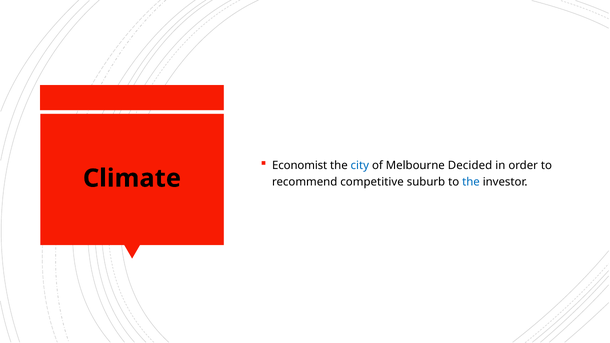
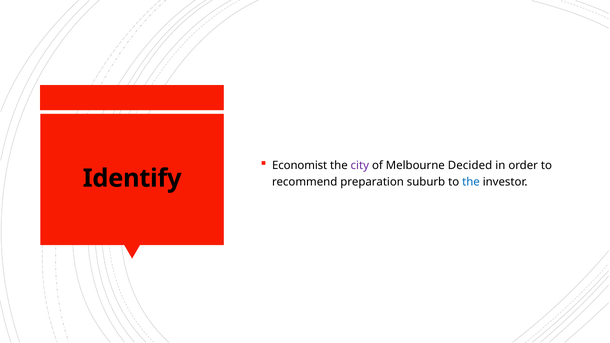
city colour: blue -> purple (360, 165)
Climate: Climate -> Identify (132, 178)
competitive: competitive -> preparation (372, 182)
